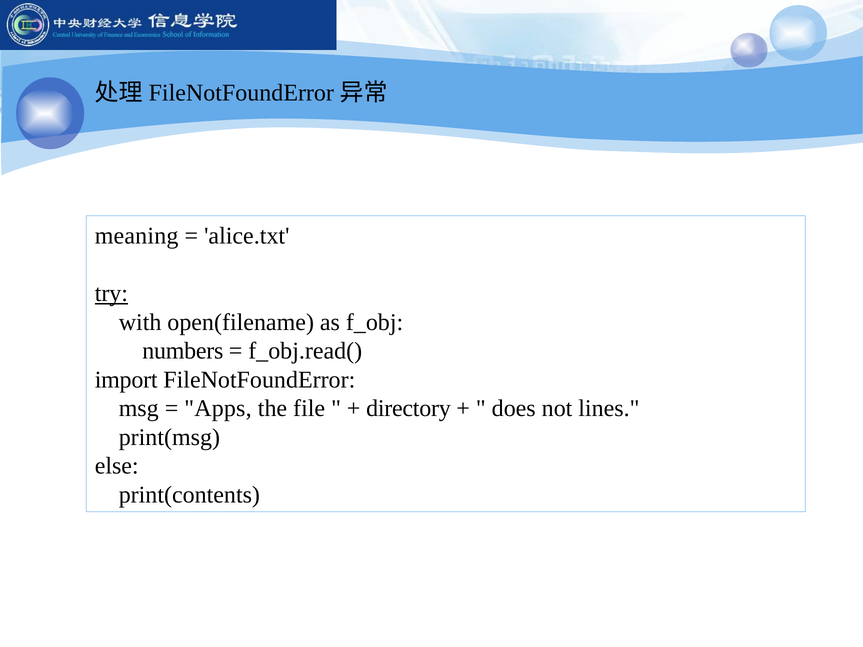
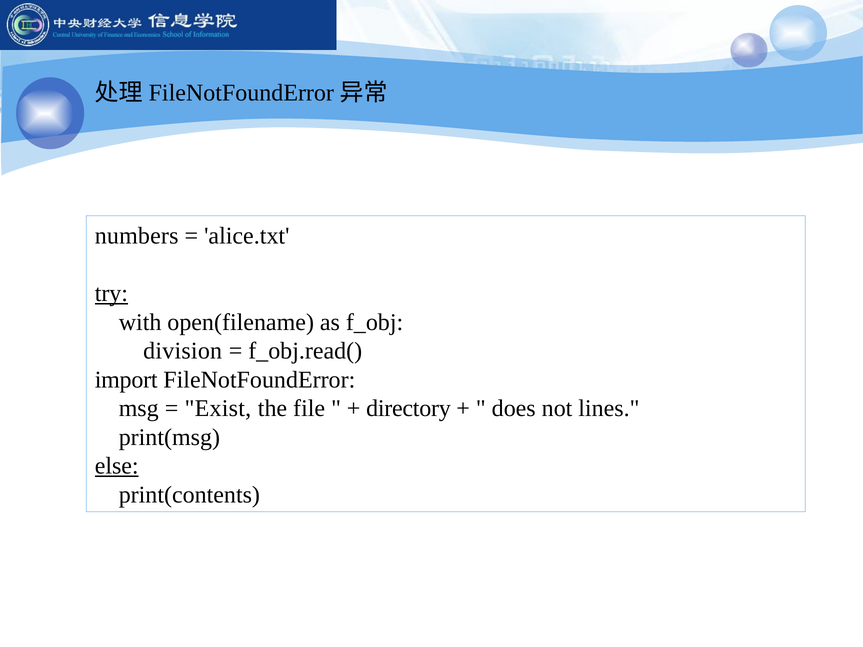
meaning: meaning -> numbers (137, 236)
numbers: numbers -> division (183, 351)
Apps: Apps -> Exist (218, 409)
else underline: none -> present (117, 466)
